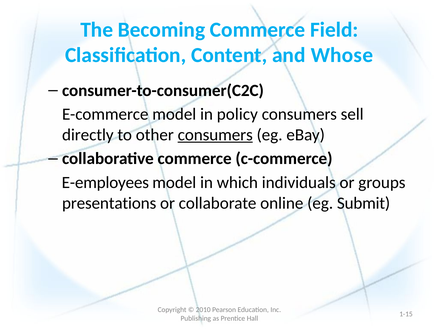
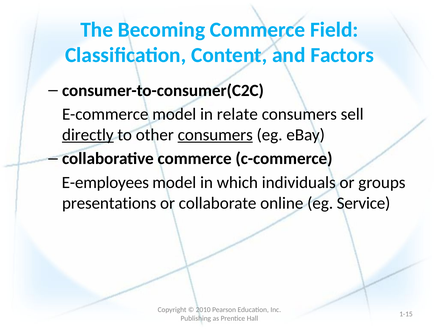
Whose: Whose -> Factors (342, 55)
policy: policy -> relate (237, 114)
directly underline: none -> present (88, 135)
Submit: Submit -> Service (364, 203)
